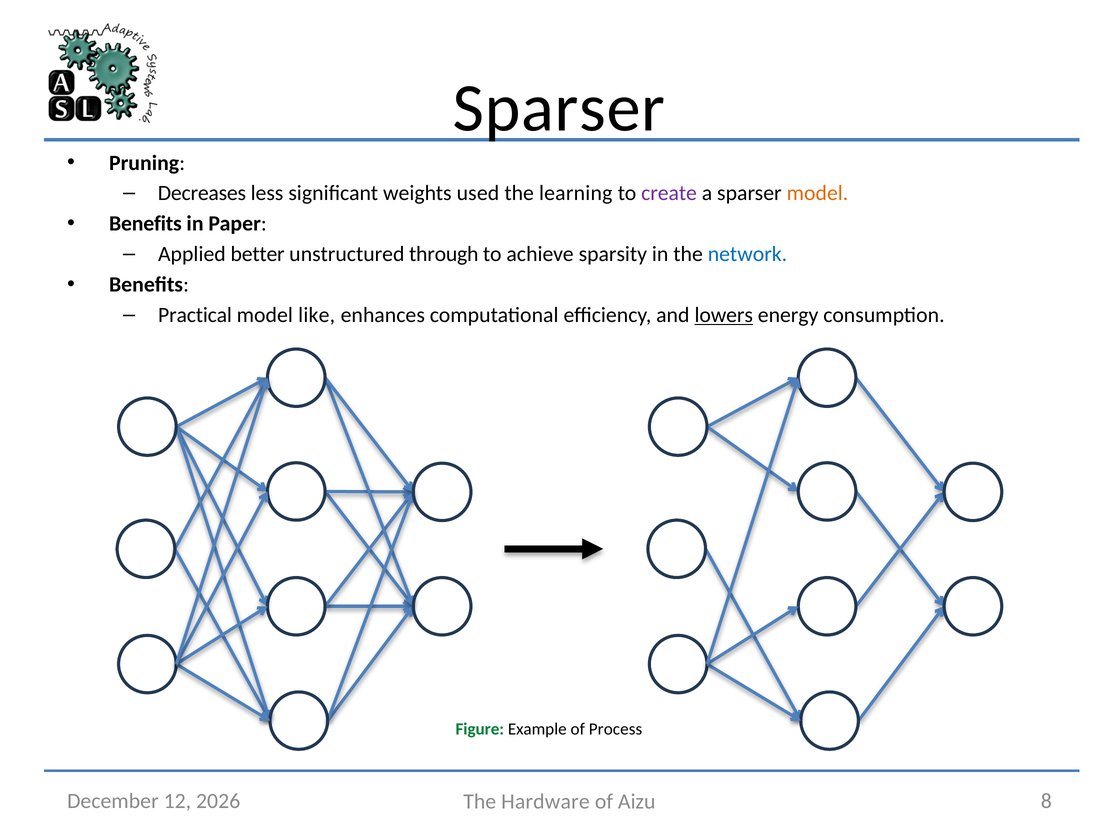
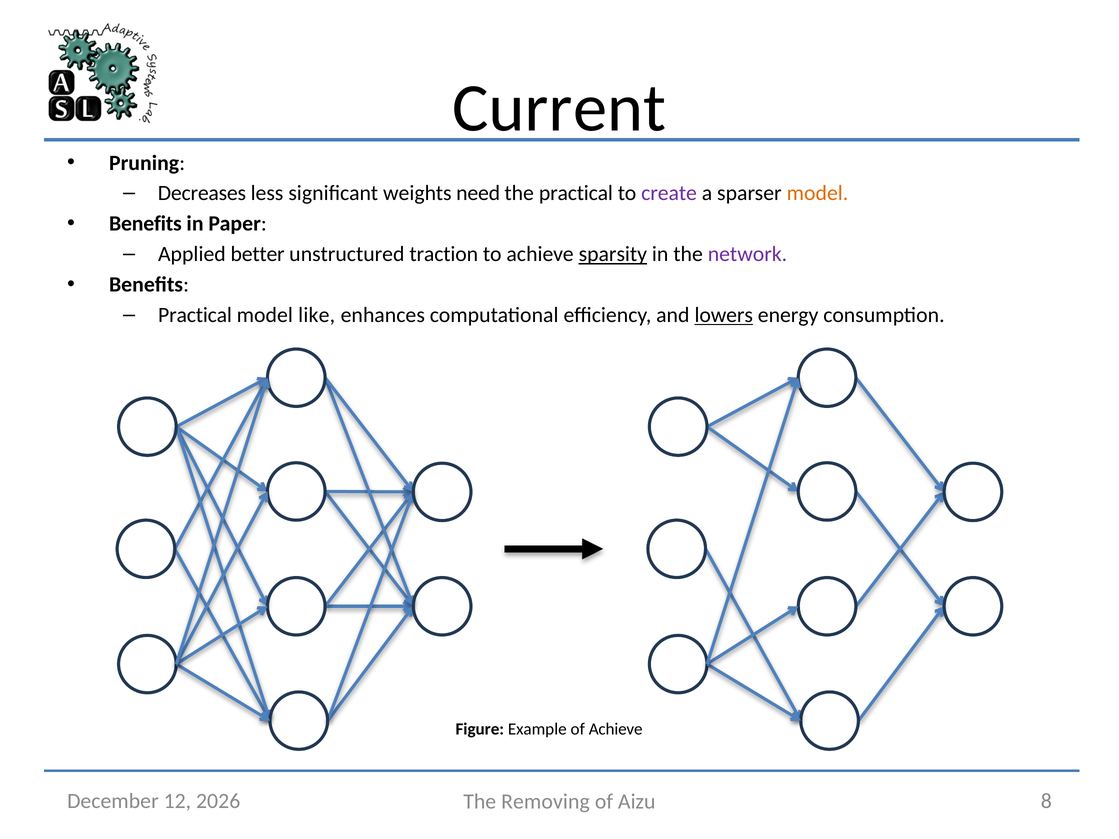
Sparser: Sparser -> Current (559, 108)
used: used -> need (478, 193)
the learning: learning -> practical (576, 193)
through: through -> traction (444, 254)
sparsity underline: none -> present (613, 254)
network colour: blue -> purple (747, 254)
Figure colour: green -> black (480, 729)
of Process: Process -> Achieve (616, 729)
Hardware: Hardware -> Removing (545, 802)
